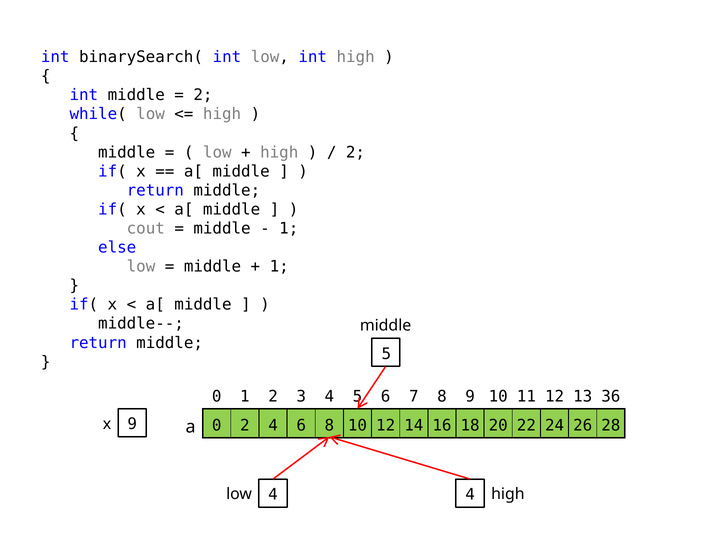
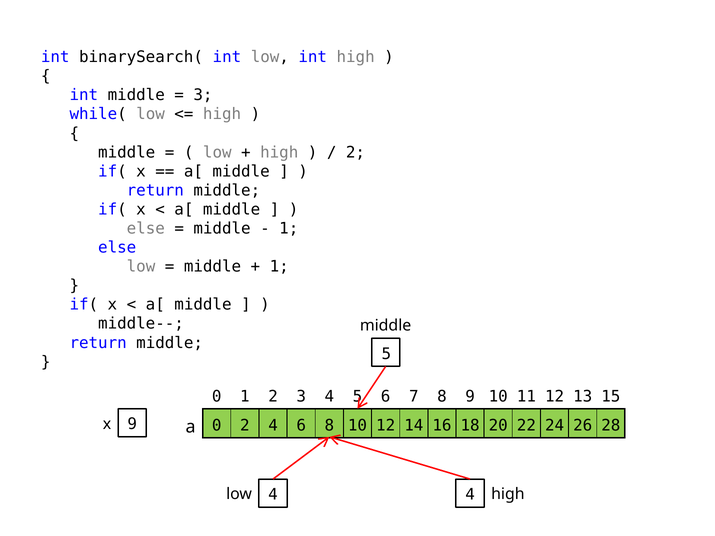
2: 2 -> 3 (203, 95)
cout: cout -> else (146, 229)
36: 36 -> 15 (611, 397)
